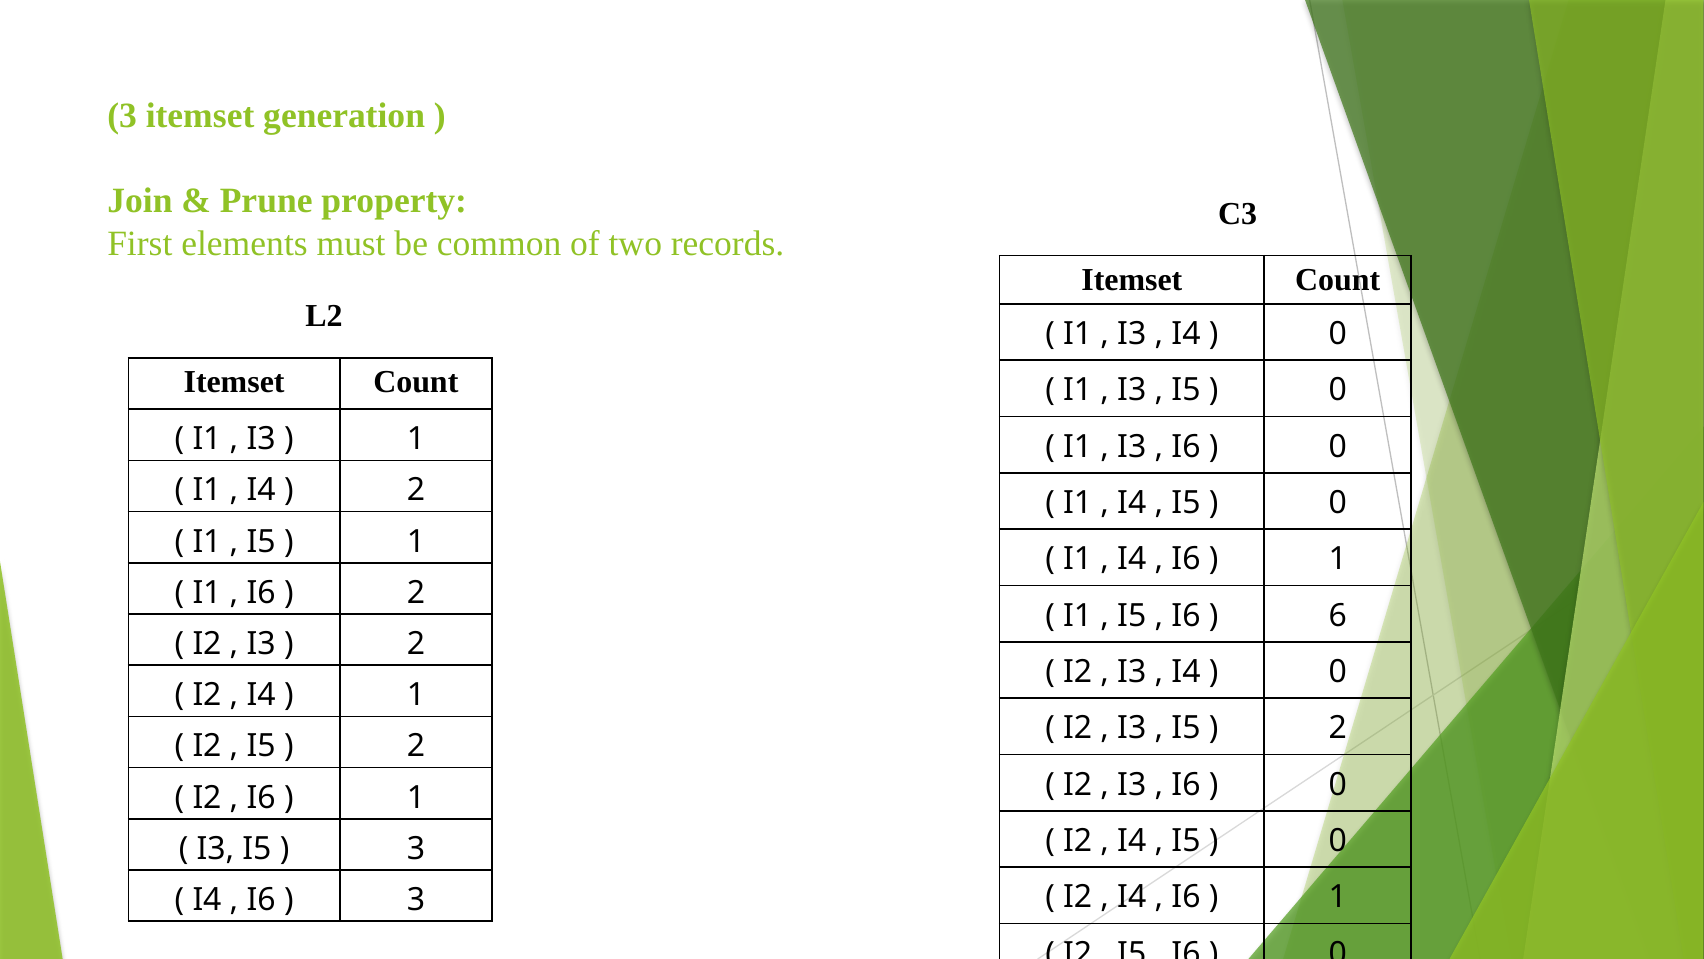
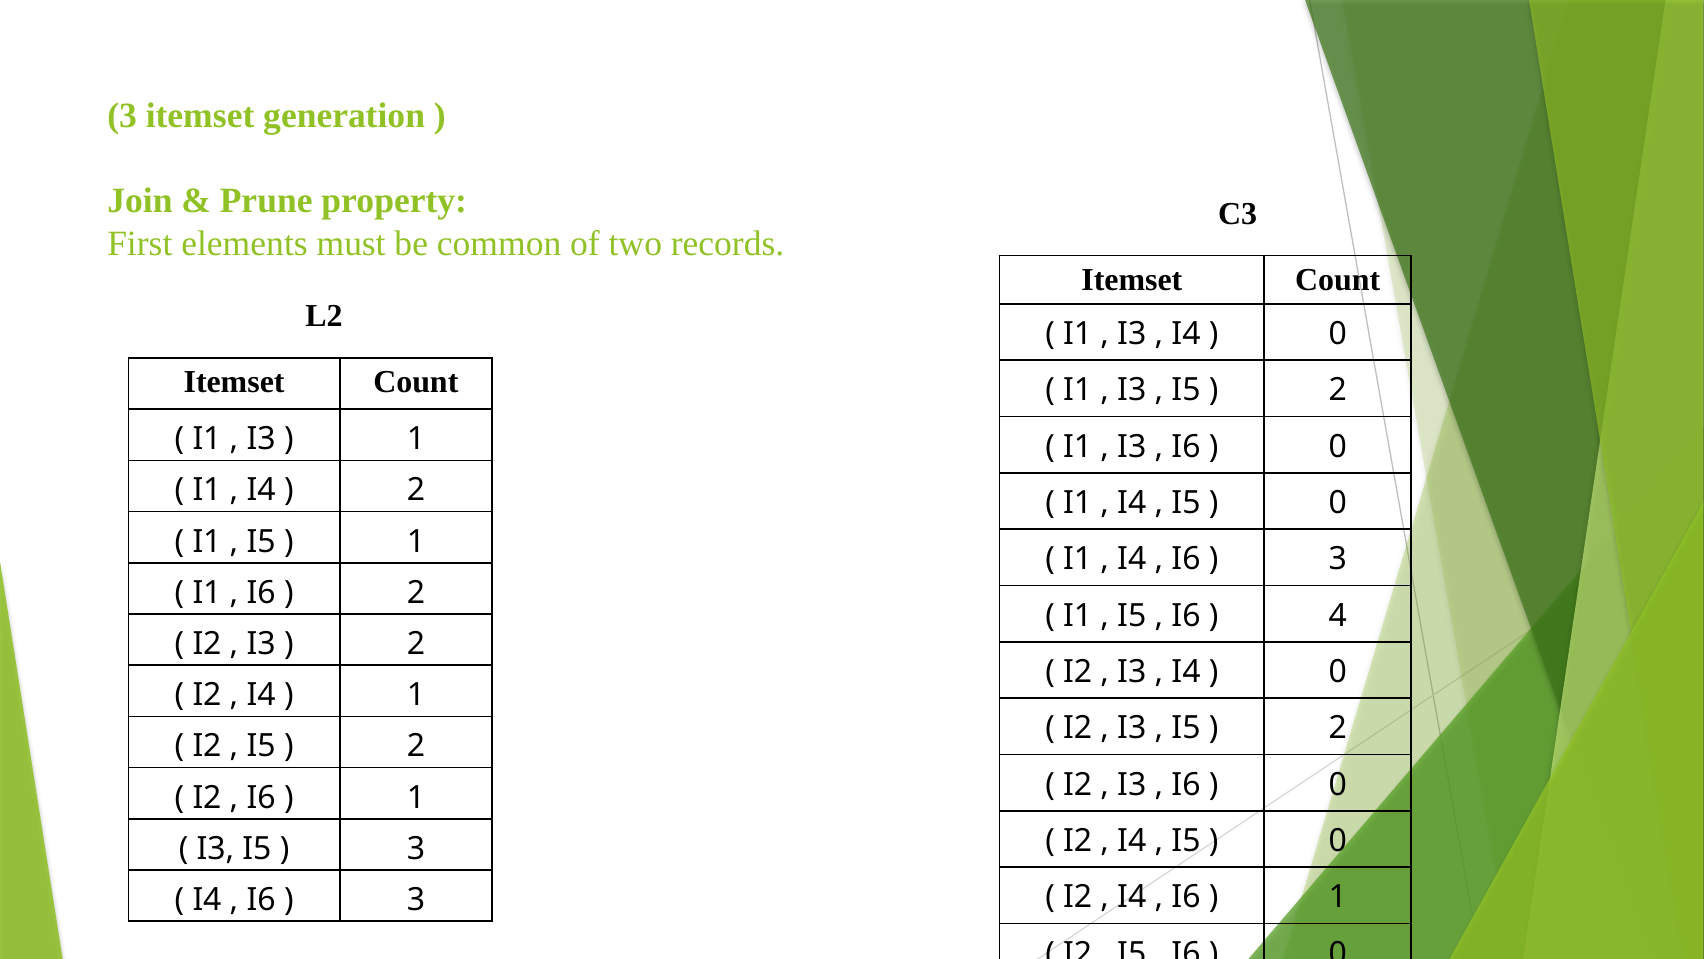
0: 0 -> 2 (1338, 390)
1: 1 -> 3 (1338, 559)
6: 6 -> 4 (1338, 615)
